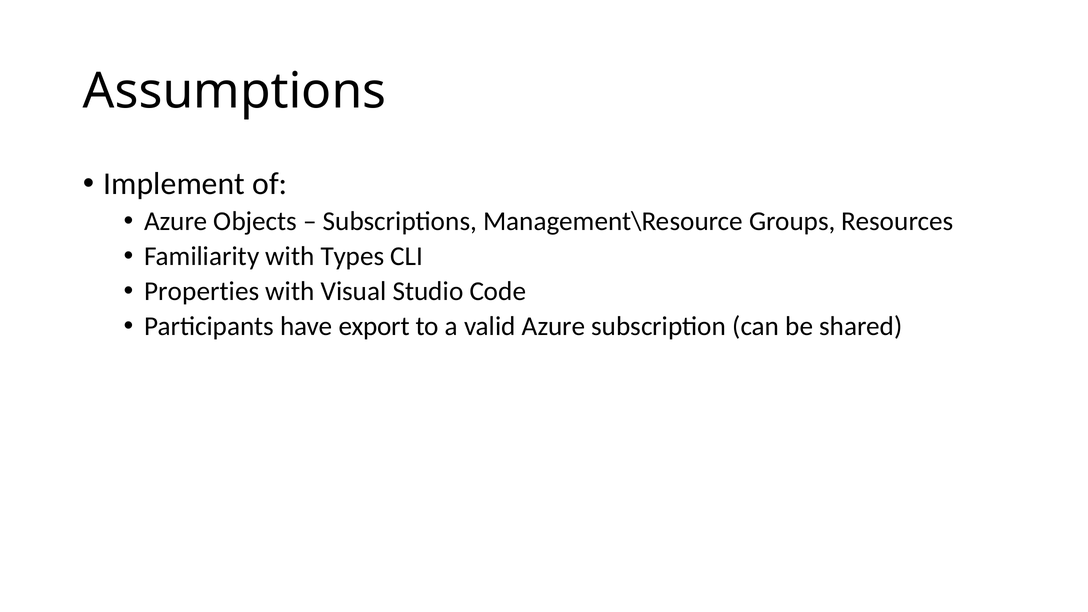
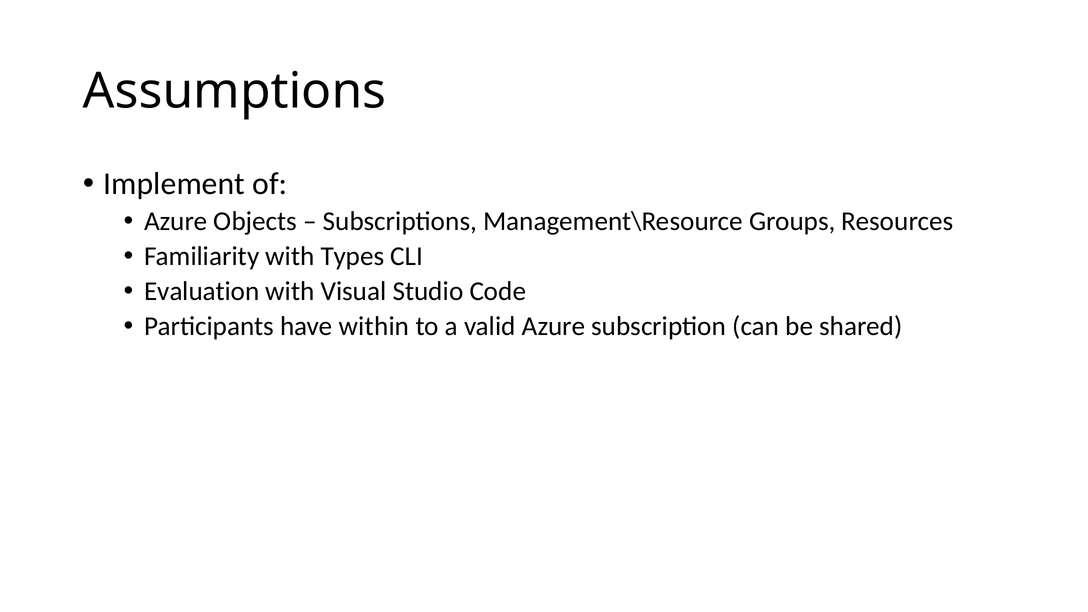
Properties: Properties -> Evaluation (202, 291)
export: export -> within (374, 327)
